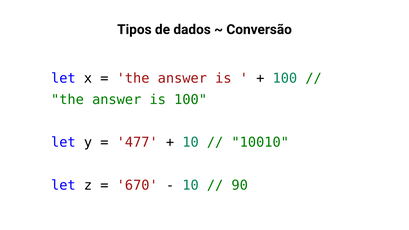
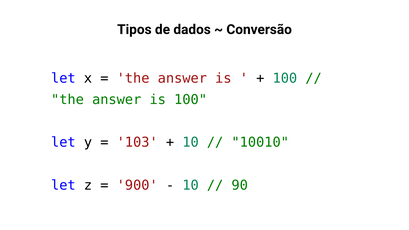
477: 477 -> 103 (137, 142)
670: 670 -> 900 (137, 185)
